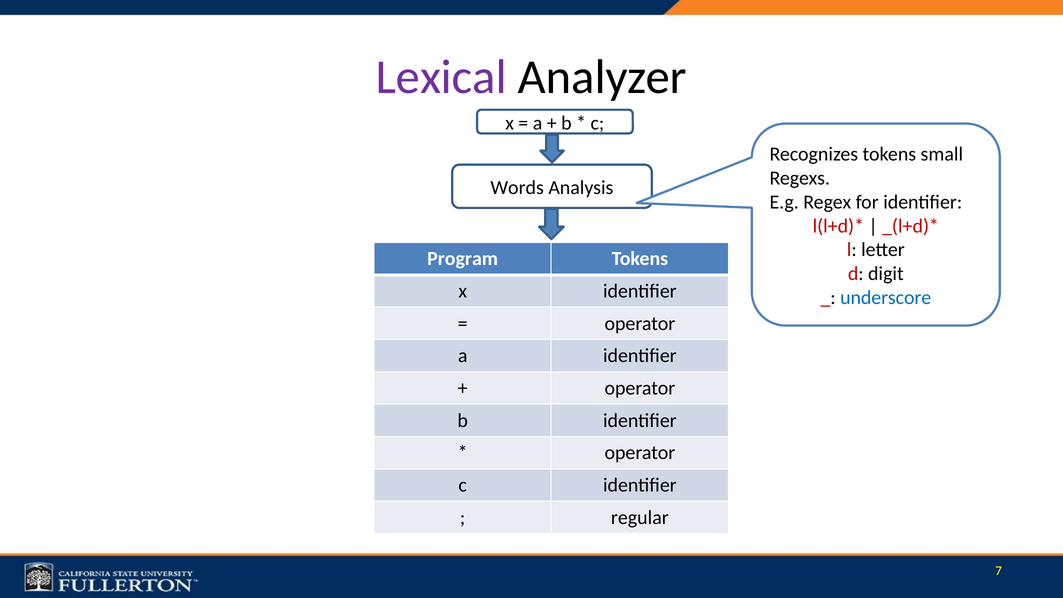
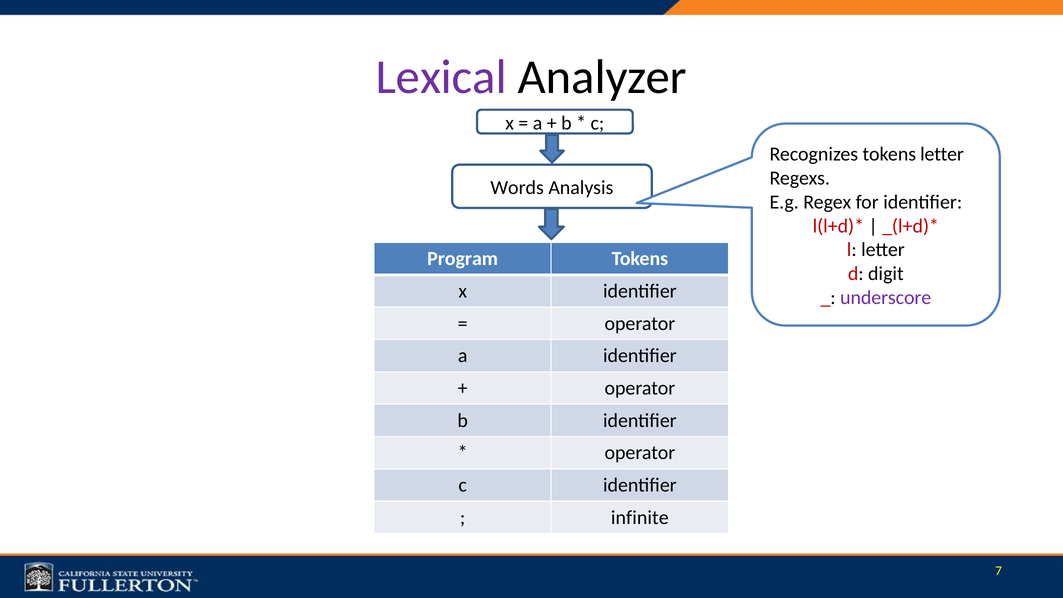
tokens small: small -> letter (942, 154)
underscore colour: blue -> purple (886, 298)
regular: regular -> infinite (640, 517)
